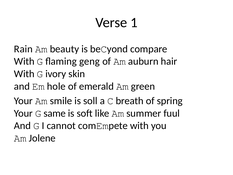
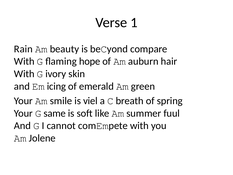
geng: geng -> hope (90, 61)
hole: hole -> icing (56, 86)
soll: soll -> viel (90, 101)
